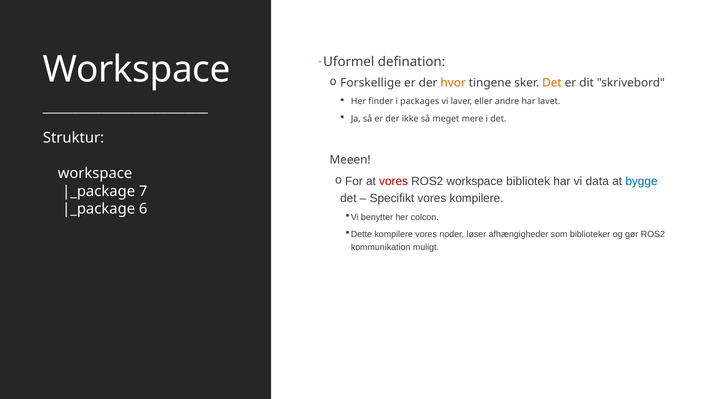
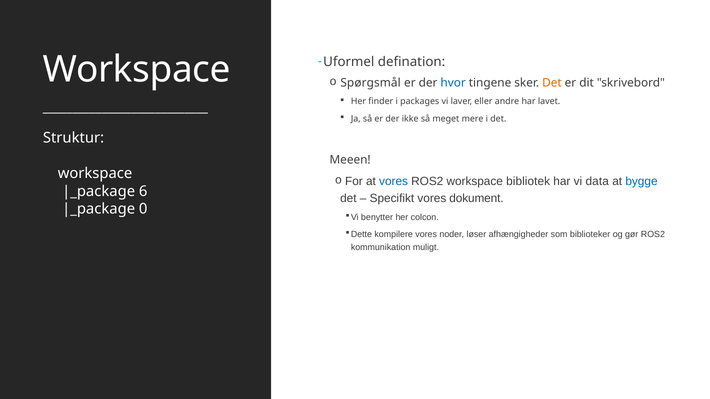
Forskellige: Forskellige -> Spørgsmål (371, 83)
hvor colour: orange -> blue (453, 83)
vores colour: red -> blue (394, 182)
7: 7 -> 6 (143, 191)
vores kompilere: kompilere -> dokument (476, 199)
6: 6 -> 0 (143, 209)
